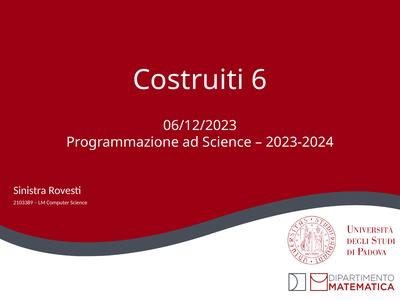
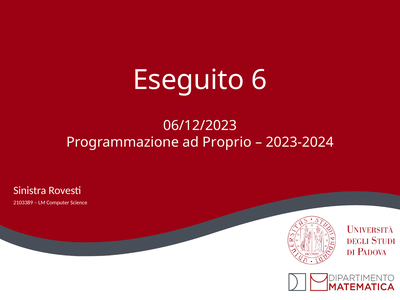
Costruiti: Costruiti -> Eseguito (188, 80)
ad Science: Science -> Proprio (227, 142)
